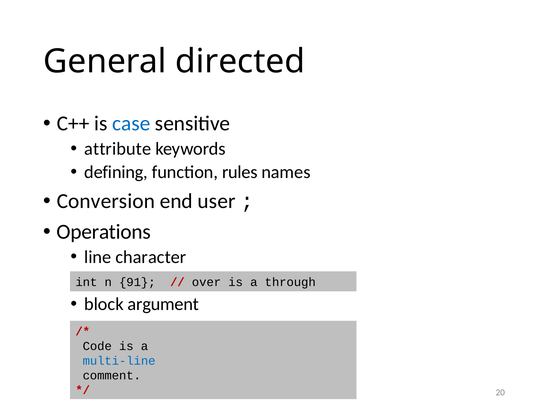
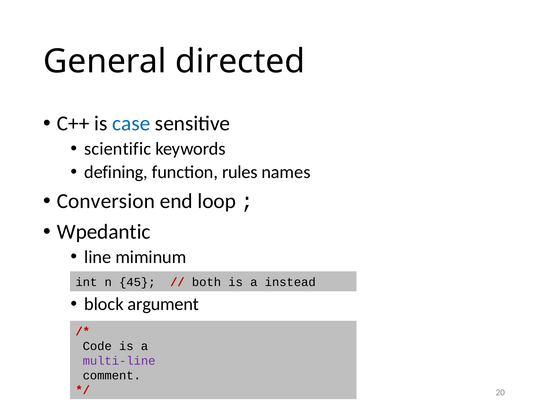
attribute: attribute -> scientific (118, 149)
user: user -> loop (217, 201)
Operations: Operations -> Wpedantic (104, 232)
character: character -> miminum (151, 257)
91: 91 -> 45 (137, 282)
over: over -> both (207, 282)
through: through -> instead (290, 282)
multi-line colour: blue -> purple (119, 361)
